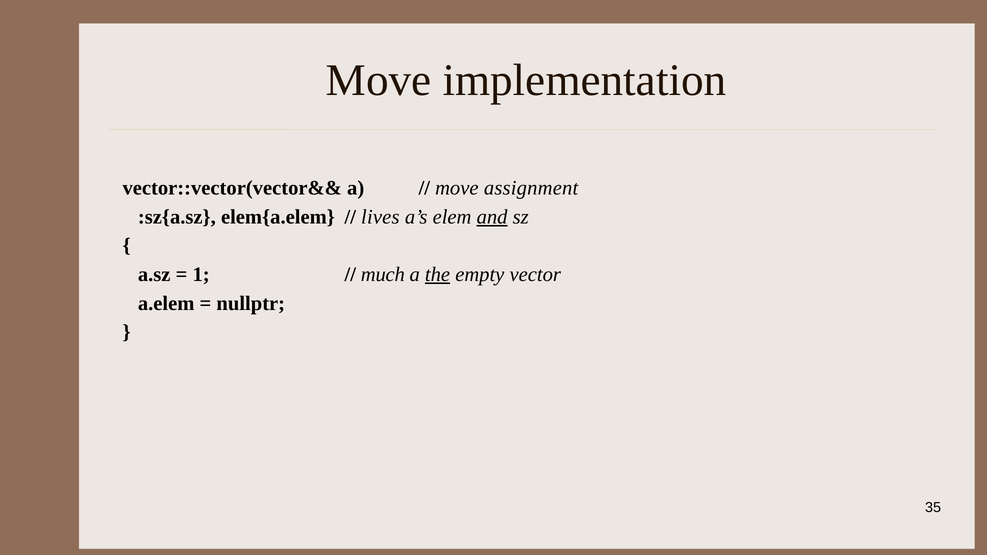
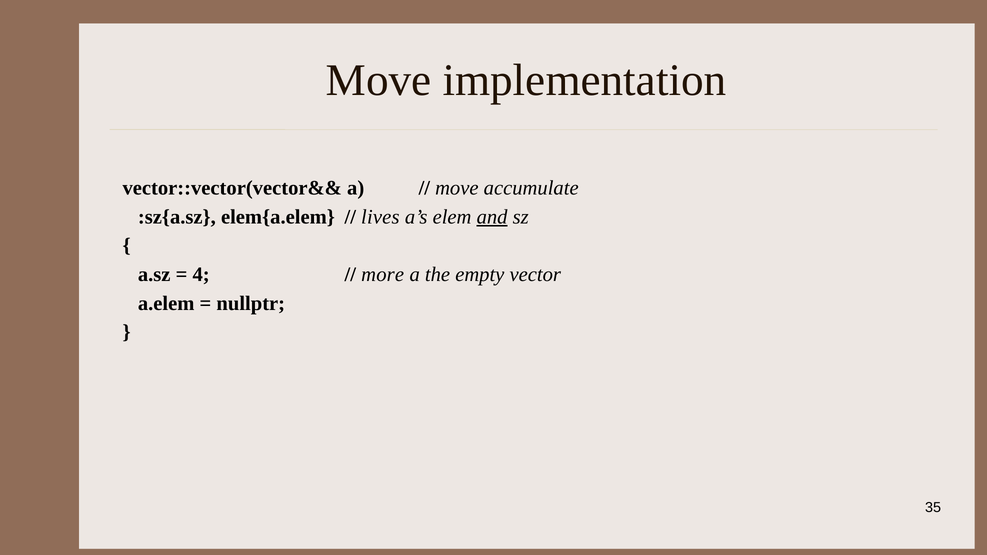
assignment: assignment -> accumulate (531, 188)
1: 1 -> 4 (201, 275)
much: much -> more (383, 275)
the underline: present -> none (438, 275)
